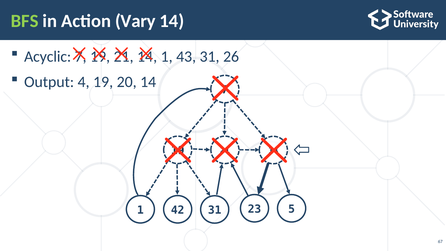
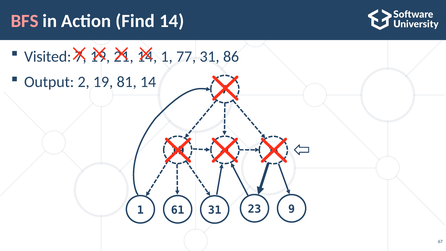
BFS colour: light green -> pink (25, 21)
Vary: Vary -> Find (135, 21)
Acyclic: Acyclic -> Visited (48, 57)
43: 43 -> 77 (186, 57)
26: 26 -> 86 (231, 57)
4: 4 -> 2 (84, 82)
20: 20 -> 81 (127, 82)
5: 5 -> 9 (292, 209)
42: 42 -> 61 (178, 210)
